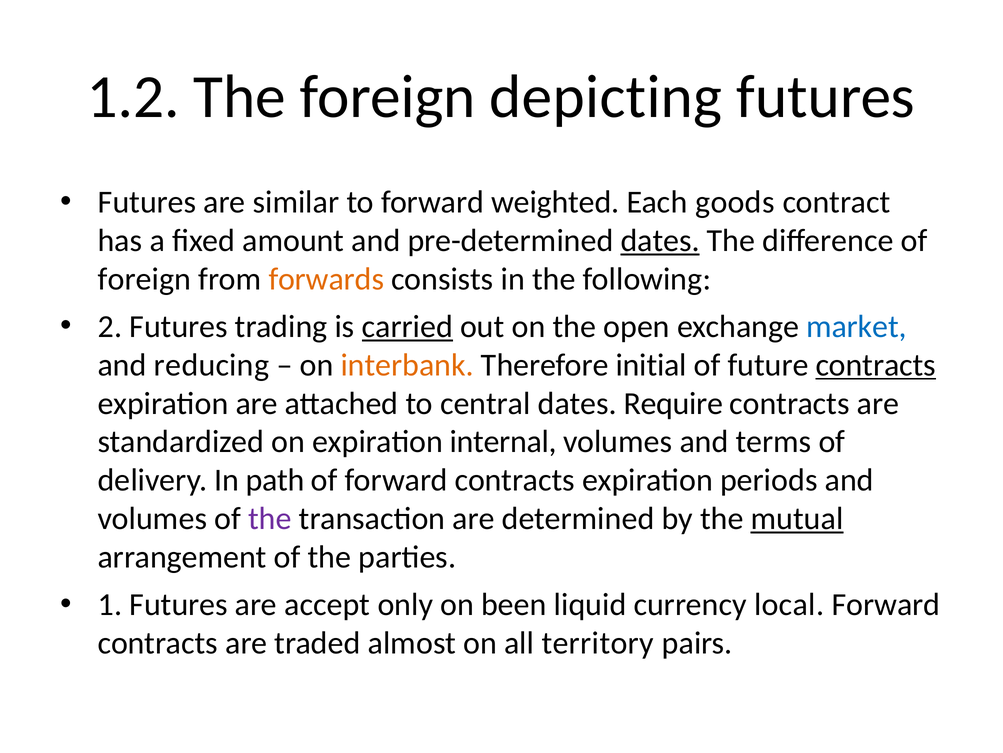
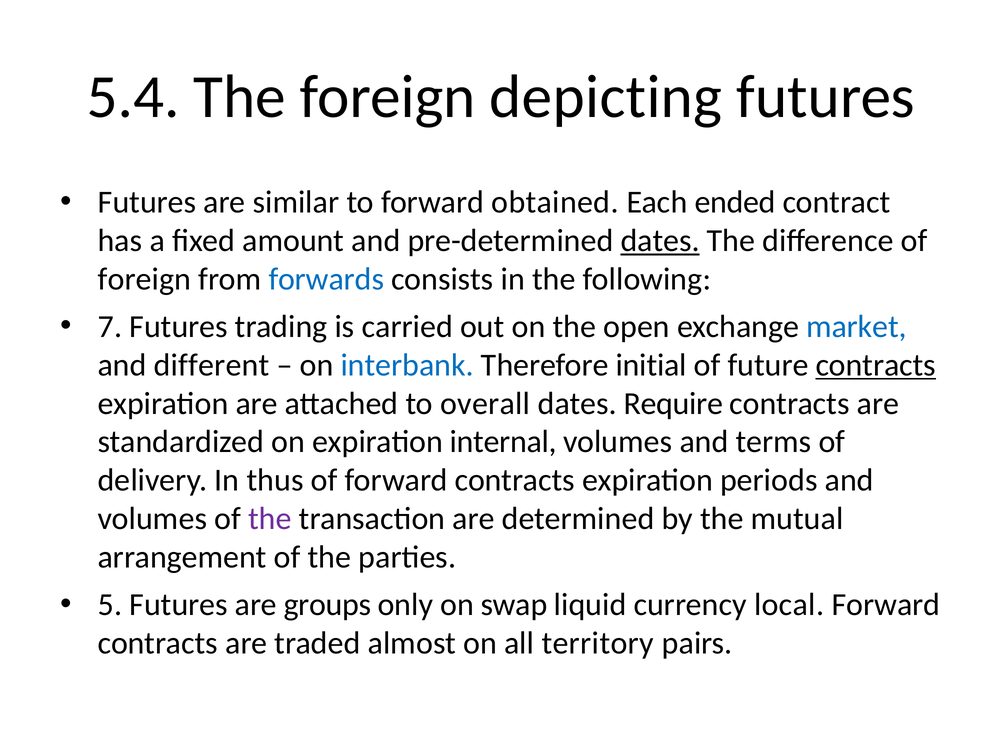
1.2: 1.2 -> 5.4 (133, 97)
weighted: weighted -> obtained (555, 202)
goods: goods -> ended (735, 202)
forwards colour: orange -> blue (326, 279)
2: 2 -> 7 (110, 326)
carried underline: present -> none (407, 326)
reducing: reducing -> different (212, 365)
interbank colour: orange -> blue (407, 365)
central: central -> overall (485, 403)
path: path -> thus (275, 480)
mutual underline: present -> none (797, 518)
1: 1 -> 5 (110, 604)
accept: accept -> groups (327, 604)
been: been -> swap (514, 604)
